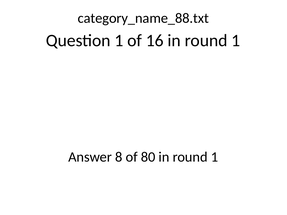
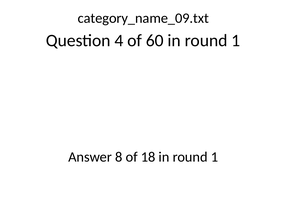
category_name_88.txt: category_name_88.txt -> category_name_09.txt (143, 18)
Question 1: 1 -> 4 (119, 41)
16: 16 -> 60 (155, 41)
80: 80 -> 18 (148, 157)
